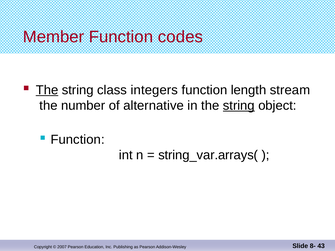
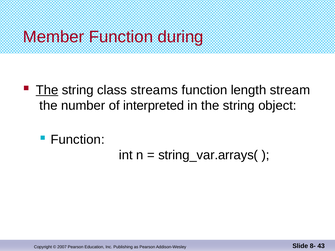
codes: codes -> during (181, 37)
integers: integers -> streams (154, 90)
alternative: alternative -> interpreted (154, 106)
string underline: present -> none (239, 106)
